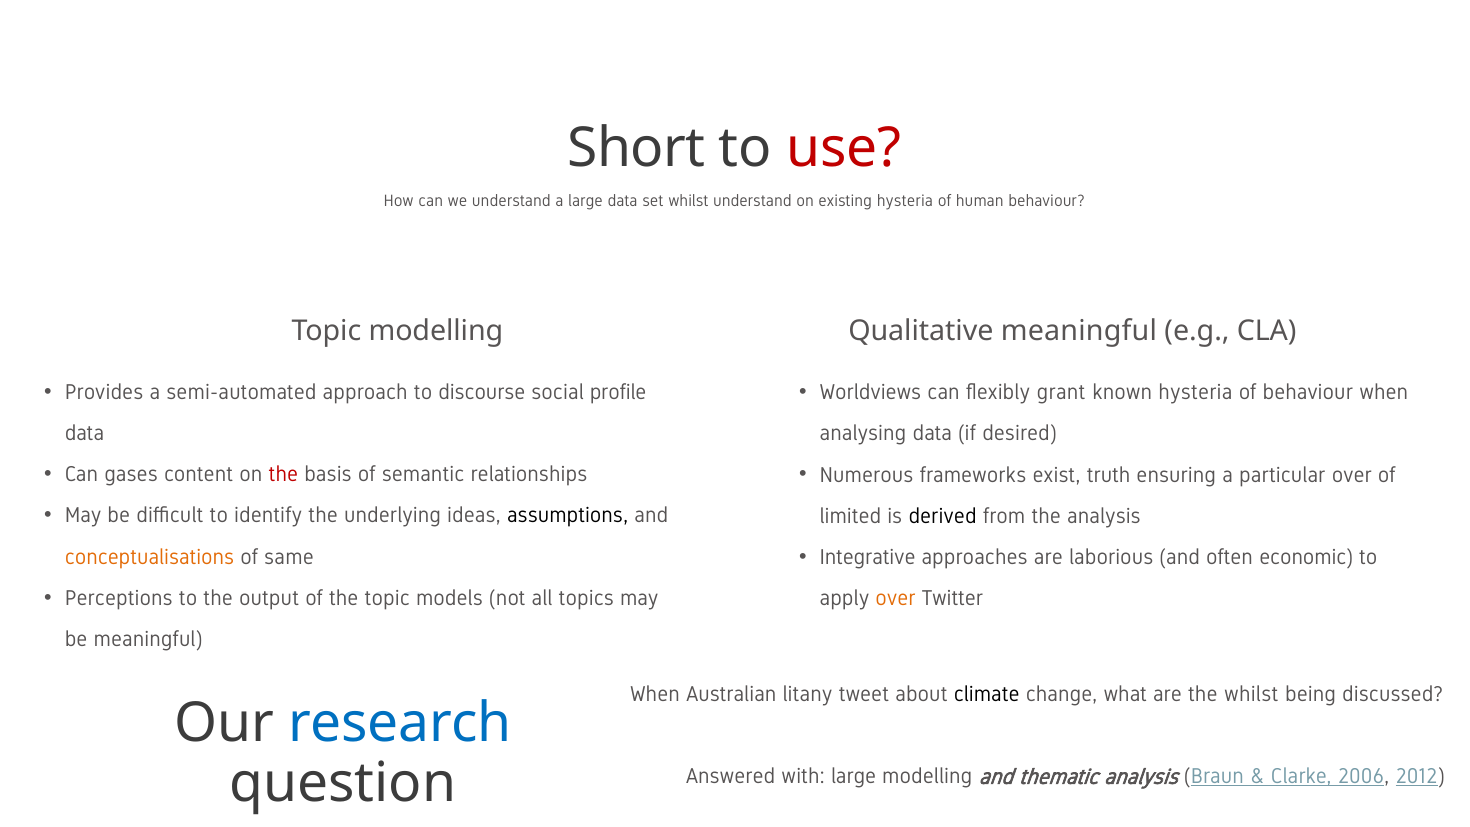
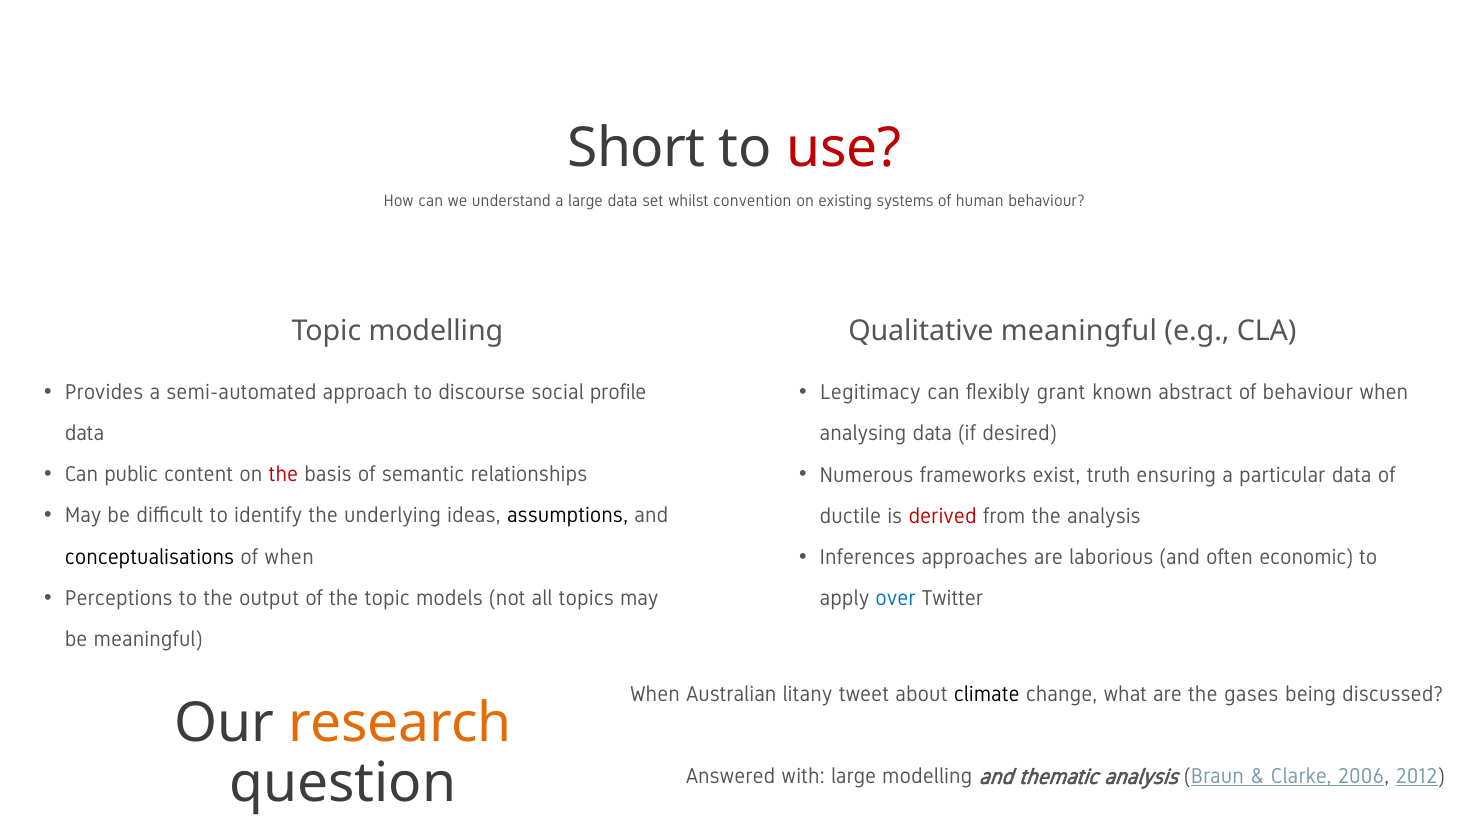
whilst understand: understand -> convention (752, 201)
existing hysteria: hysteria -> systems (905, 201)
Worldviews: Worldviews -> Legitimacy (870, 392)
known hysteria: hysteria -> abstract (1196, 392)
gases: gases -> public (131, 475)
particular over: over -> data (1352, 475)
limited: limited -> ductile (850, 516)
derived colour: black -> red (943, 516)
Integrative: Integrative -> Inferences (868, 557)
conceptualisations colour: orange -> black (150, 557)
of same: same -> when (289, 557)
over colour: orange -> blue (896, 599)
the whilst: whilst -> gases (1251, 694)
research colour: blue -> orange (400, 724)
